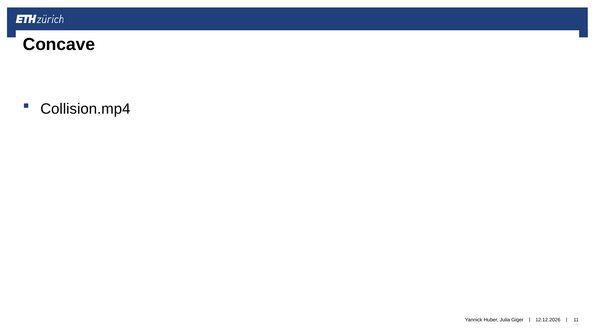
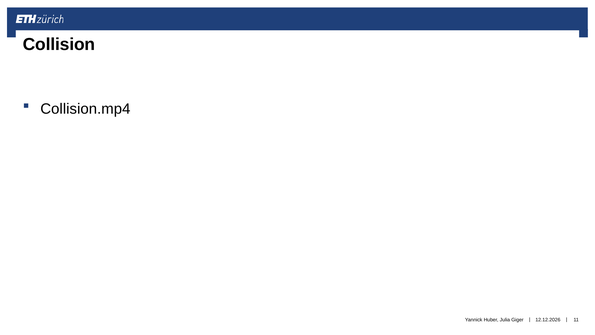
Concave: Concave -> Collision (59, 45)
